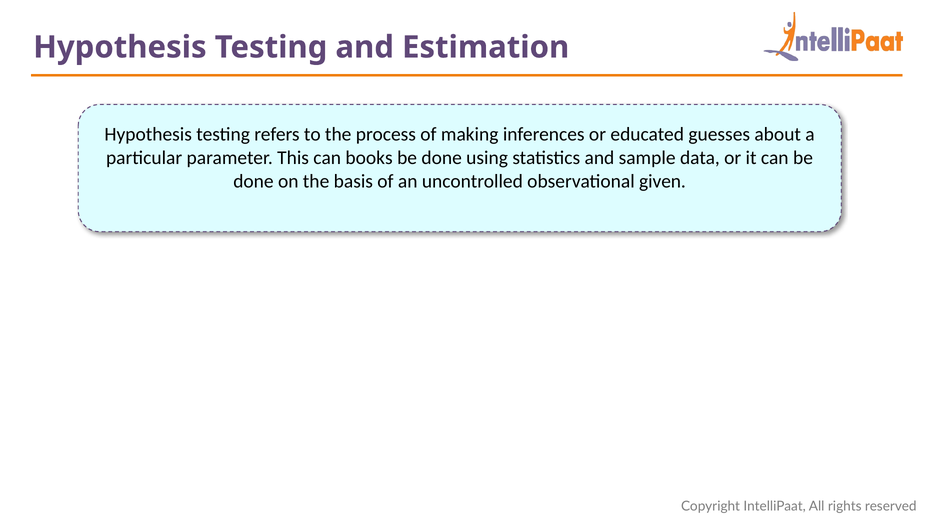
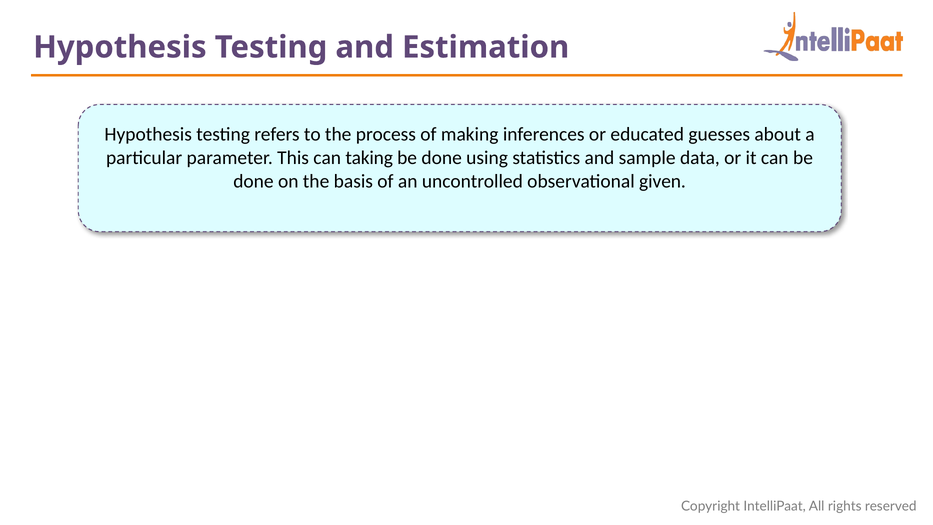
books: books -> taking (369, 158)
